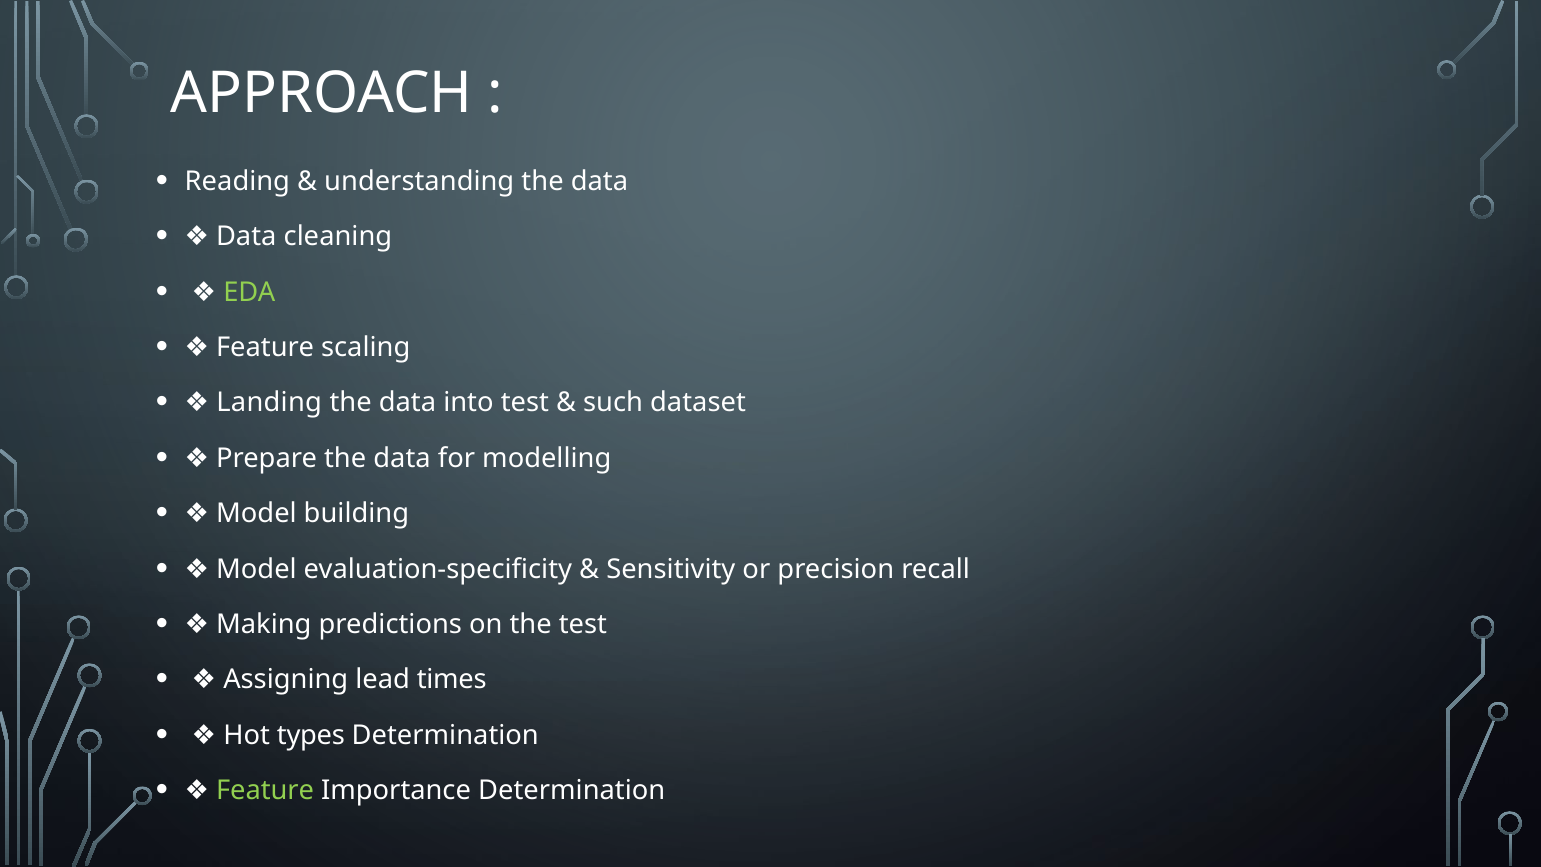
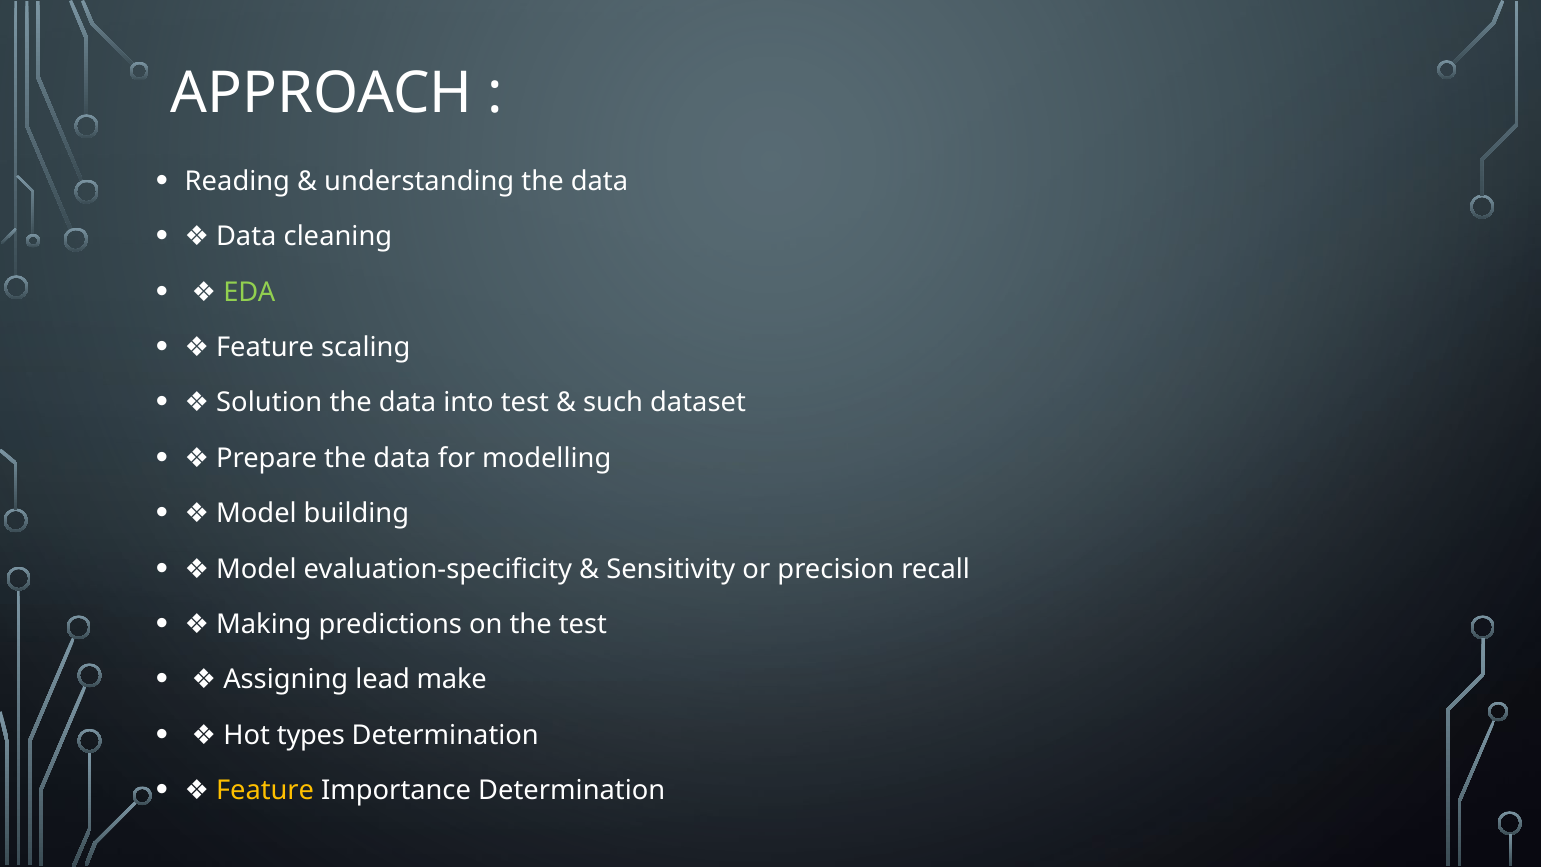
Landing: Landing -> Solution (269, 403)
times: times -> make (452, 680)
Feature colour: light green -> yellow (265, 790)
